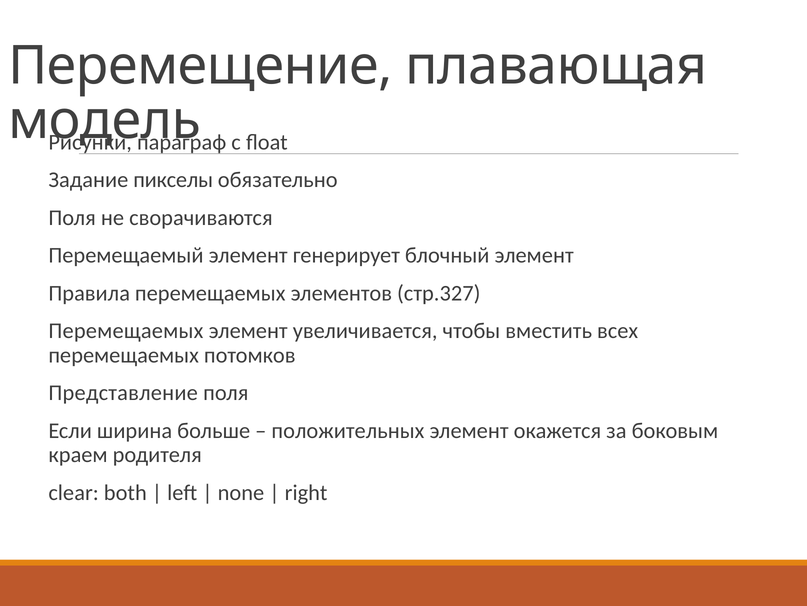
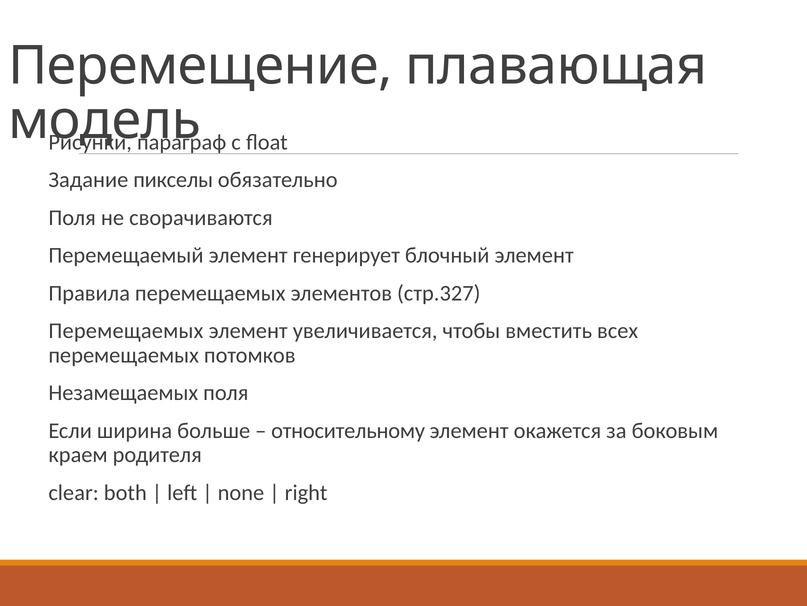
Представление: Представление -> Незамещаемых (123, 392)
положительных: положительных -> относительному (348, 430)
